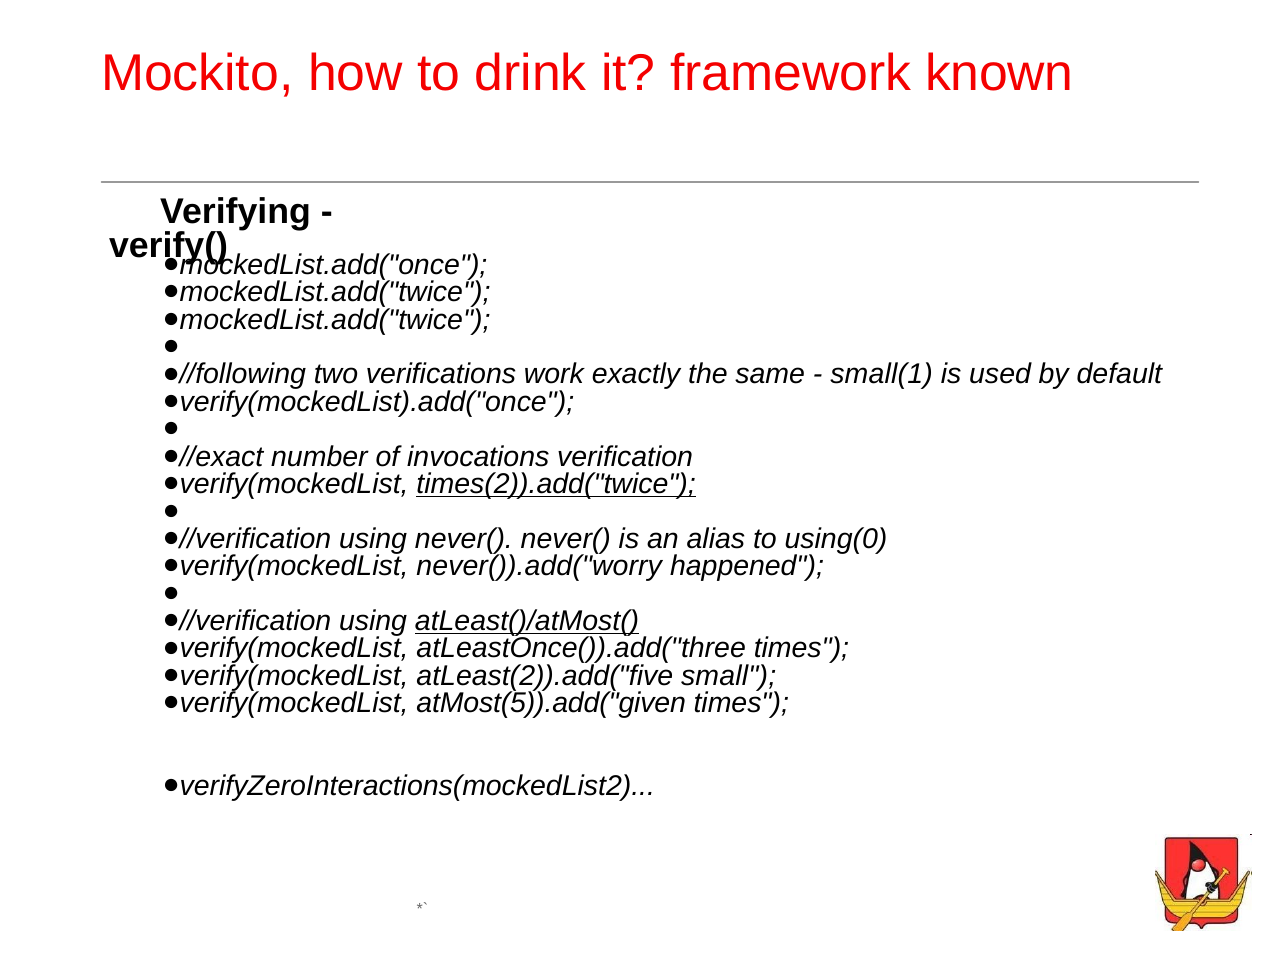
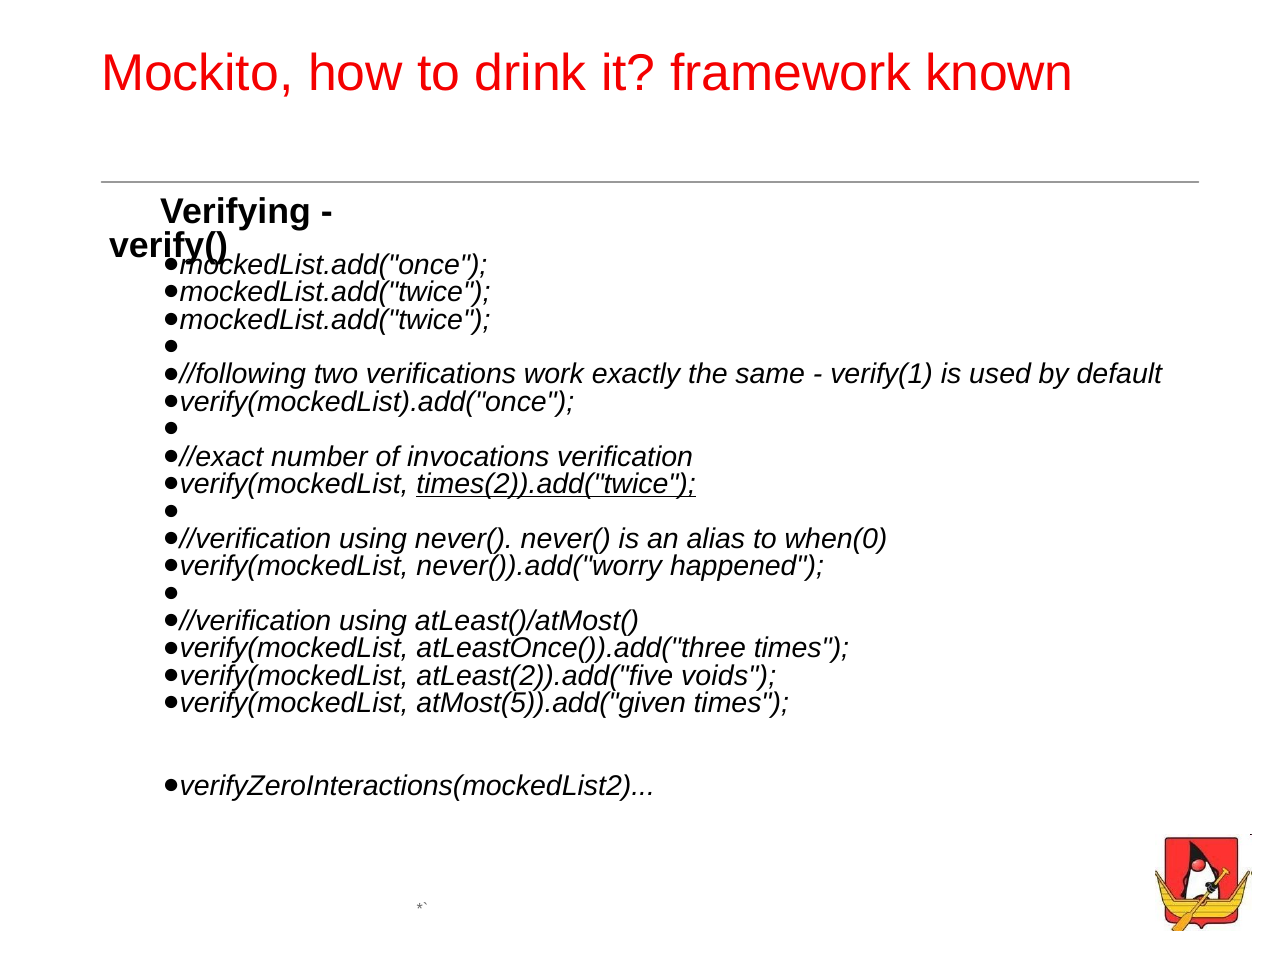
small(1: small(1 -> verify(1 (882, 375)
using(0: using(0 -> when(0 (836, 539)
atLeast()/atMost( underline: present -> none (527, 621)
small: small -> voids (729, 676)
